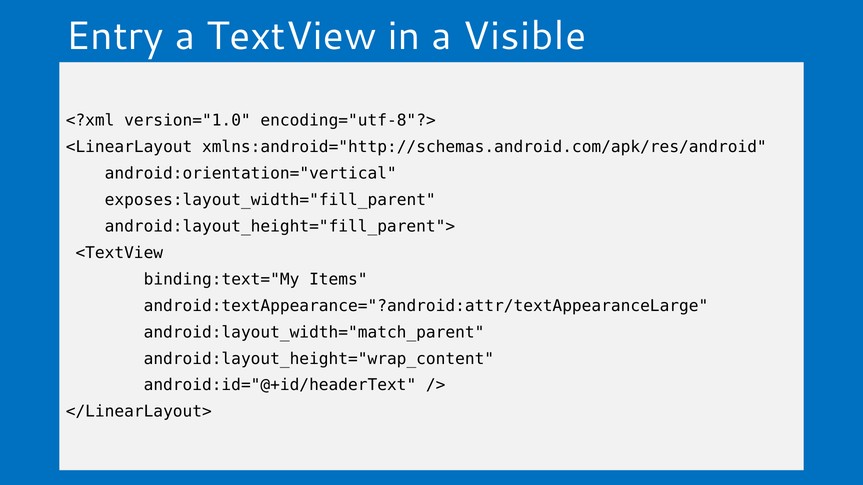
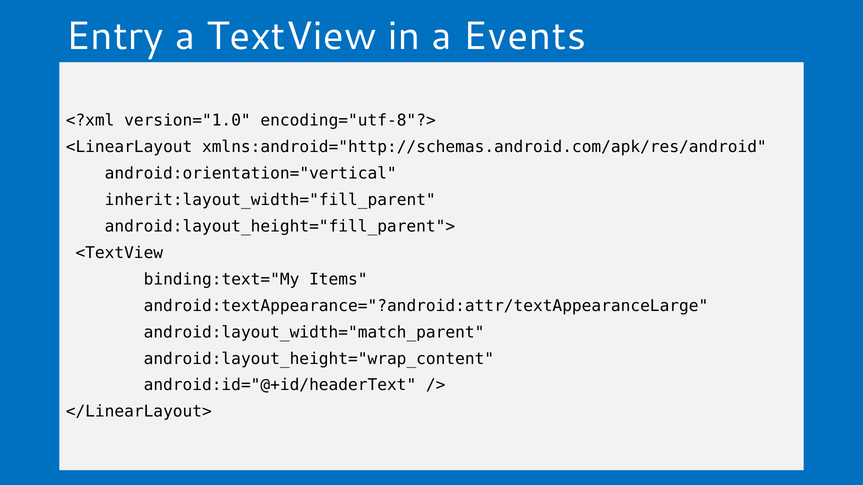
Visible: Visible -> Events (525, 36)
exposes:layout_width="fill_parent: exposes:layout_width="fill_parent -> inherit:layout_width="fill_parent (270, 200)
